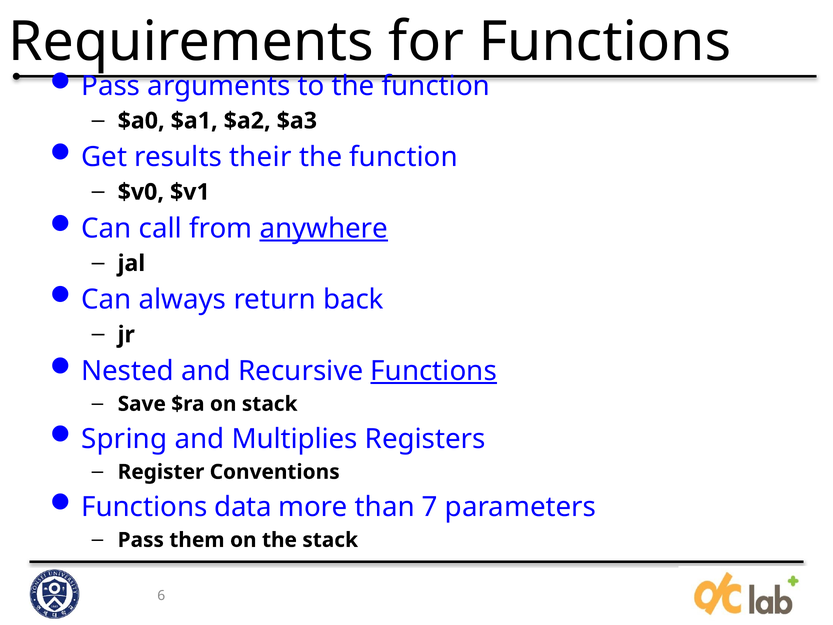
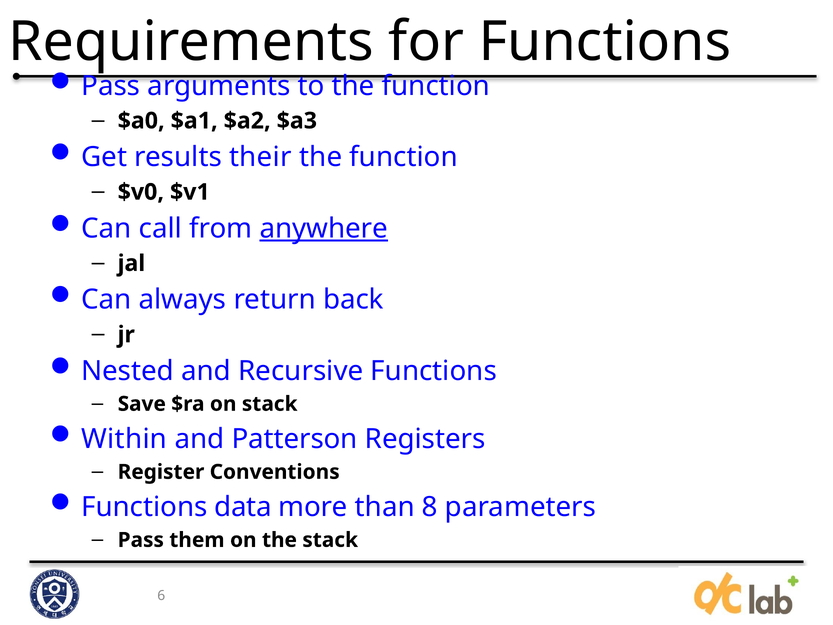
Functions underline: present -> none (434, 371)
Spring: Spring -> Within (124, 439)
Multiplies: Multiplies -> Patterson (295, 439)
7: 7 -> 8 (430, 507)
